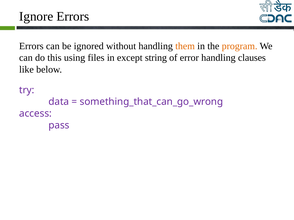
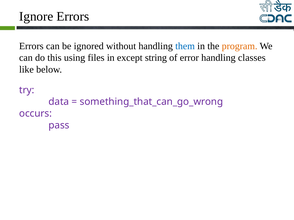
them colour: orange -> blue (185, 46)
clauses: clauses -> classes (252, 58)
access: access -> occurs (35, 114)
